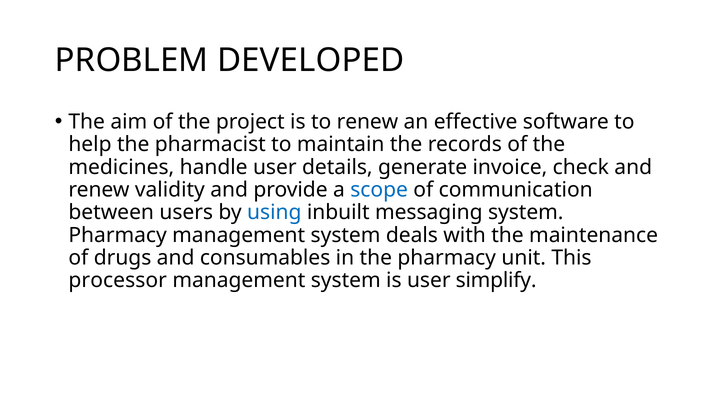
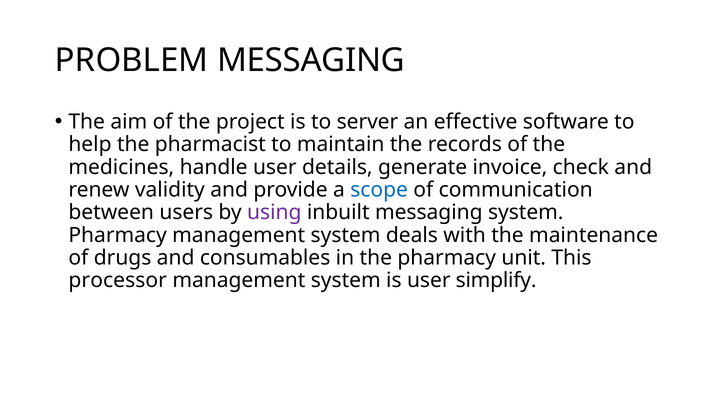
PROBLEM DEVELOPED: DEVELOPED -> MESSAGING (311, 61)
to renew: renew -> server (367, 122)
using colour: blue -> purple (274, 213)
